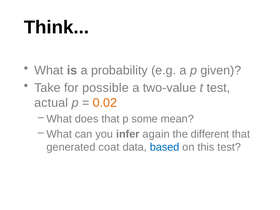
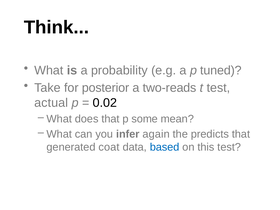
given: given -> tuned (221, 70)
possible: possible -> posterior (106, 88)
two-value: two-value -> two-reads (170, 88)
0.02 colour: orange -> black (105, 103)
different: different -> predicts (210, 134)
